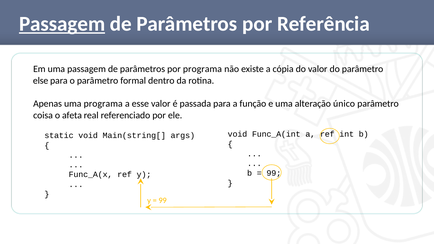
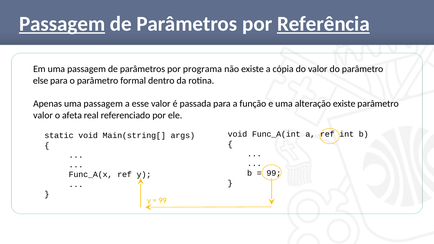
Referência underline: none -> present (323, 24)
Apenas uma programa: programa -> passagem (103, 104)
alteração único: único -> existe (344, 104)
coisa: coisa -> valor (43, 115)
